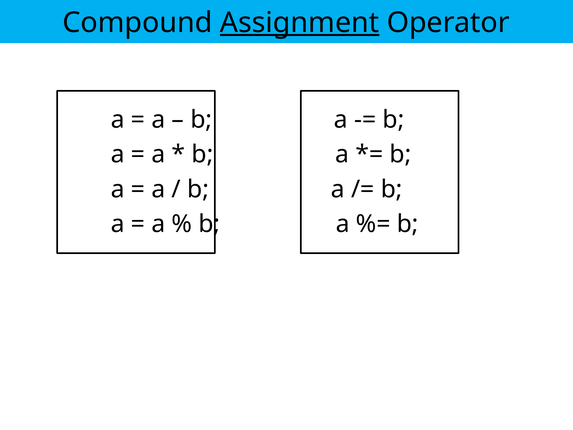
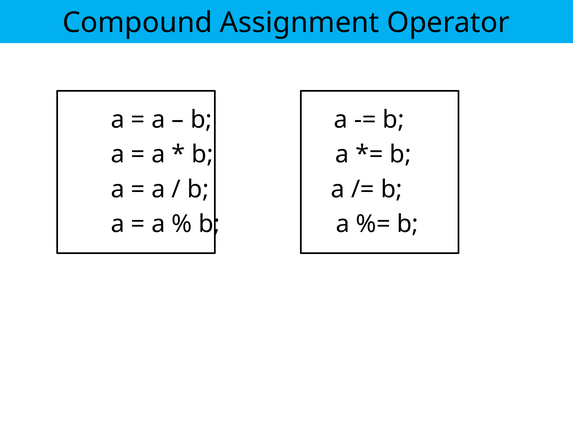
Assignment underline: present -> none (300, 23)
